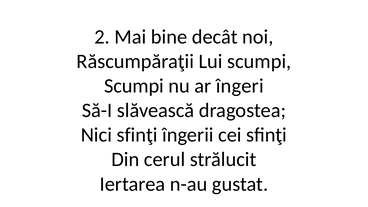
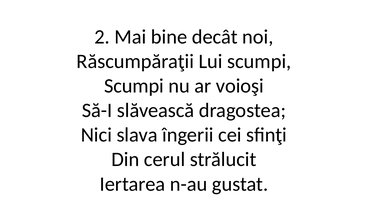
îngeri: îngeri -> voioşi (240, 86)
Nici sfinţi: sfinţi -> slava (137, 135)
